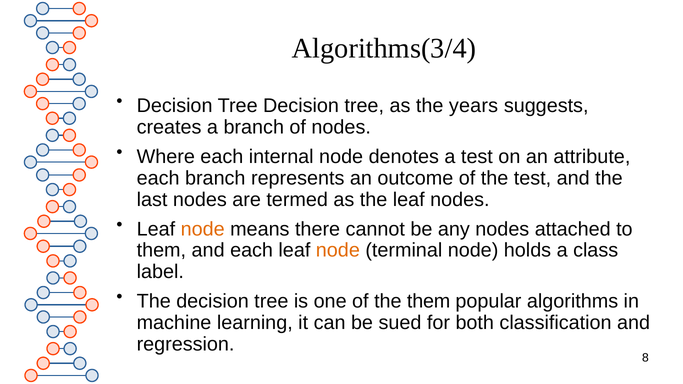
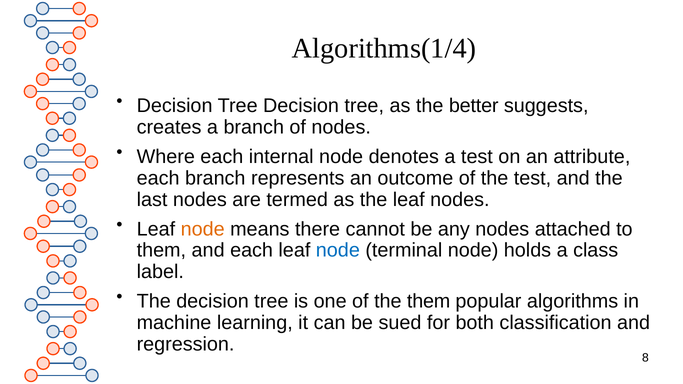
Algorithms(3/4: Algorithms(3/4 -> Algorithms(1/4 (384, 48)
years: years -> better (474, 106)
node colour: orange -> blue (338, 251)
